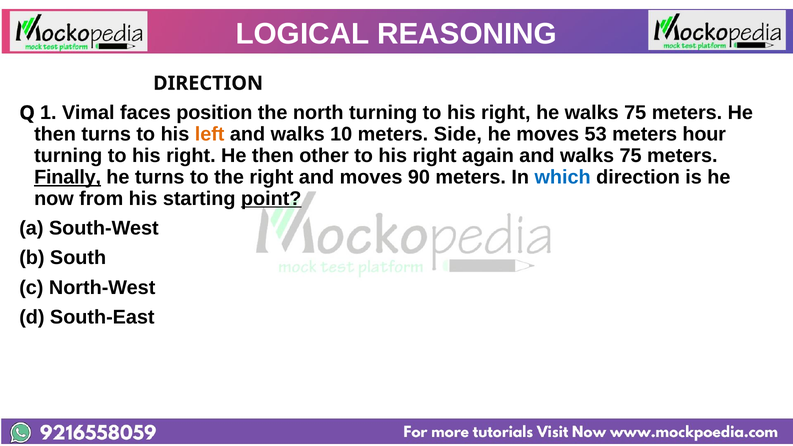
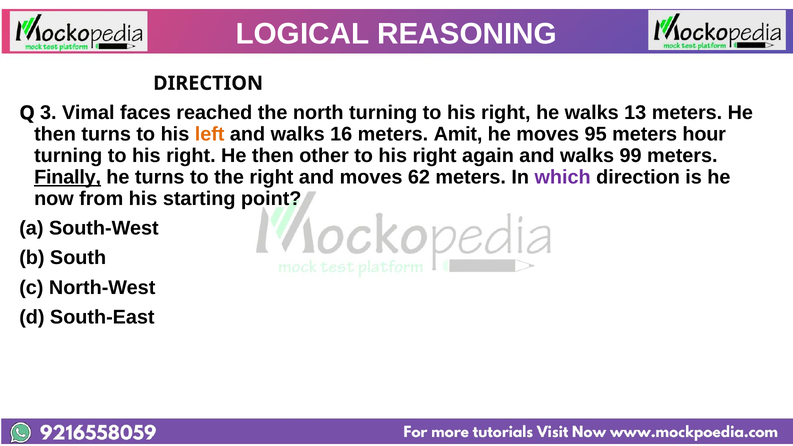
1: 1 -> 3 (48, 113)
position: position -> reached (214, 113)
he walks 75: 75 -> 13 (635, 113)
10: 10 -> 16 (341, 134)
Side: Side -> Amit (458, 134)
53: 53 -> 95 (596, 134)
and walks 75: 75 -> 99 (631, 156)
90: 90 -> 62 (419, 177)
which colour: blue -> purple (563, 177)
point underline: present -> none (271, 199)
